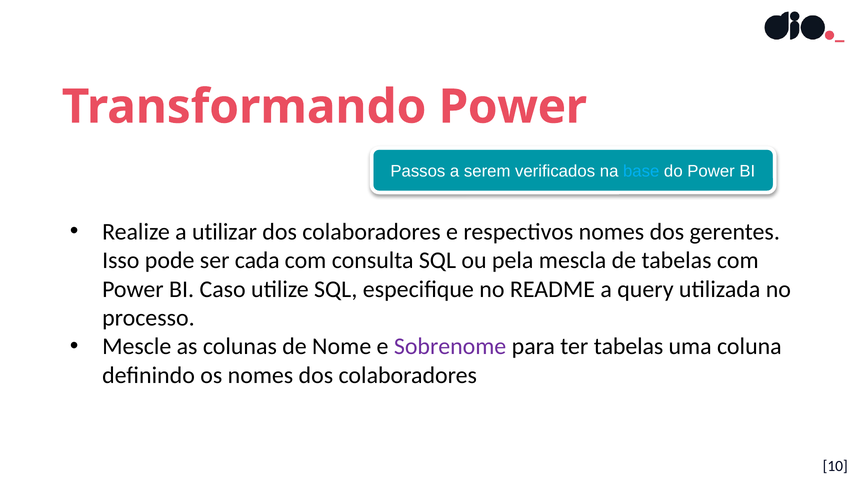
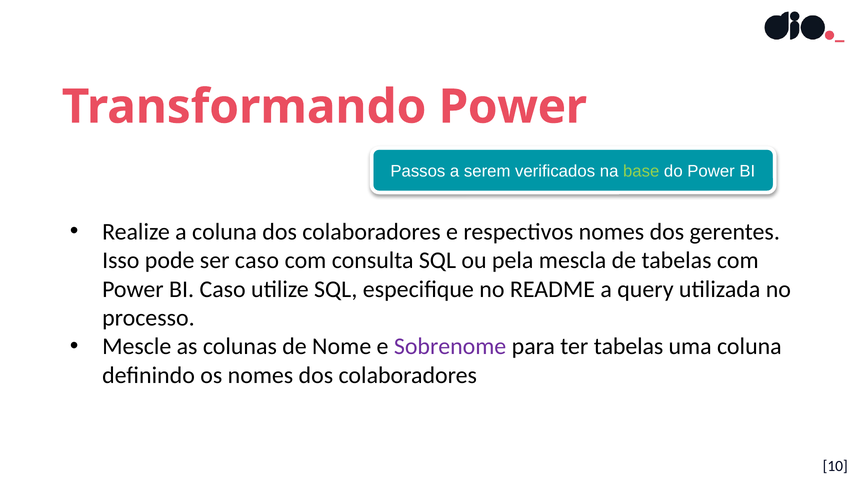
base colour: light blue -> light green (641, 171)
a utilizar: utilizar -> coluna (224, 232)
ser cada: cada -> caso (257, 260)
